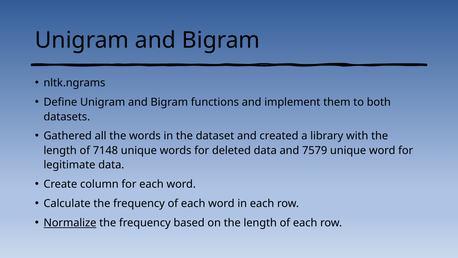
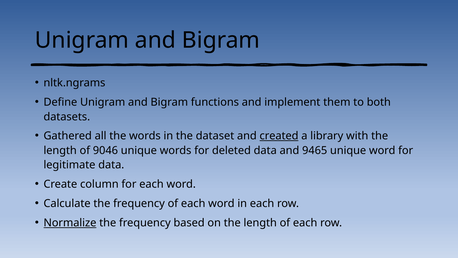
created underline: none -> present (279, 136)
7148: 7148 -> 9046 (105, 150)
7579: 7579 -> 9465 (315, 150)
